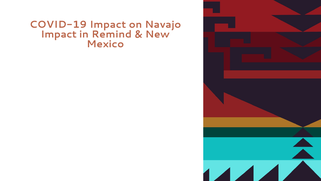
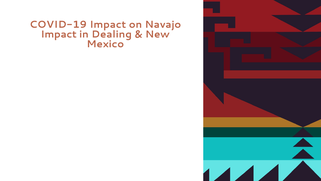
Remind: Remind -> Dealing (112, 34)
